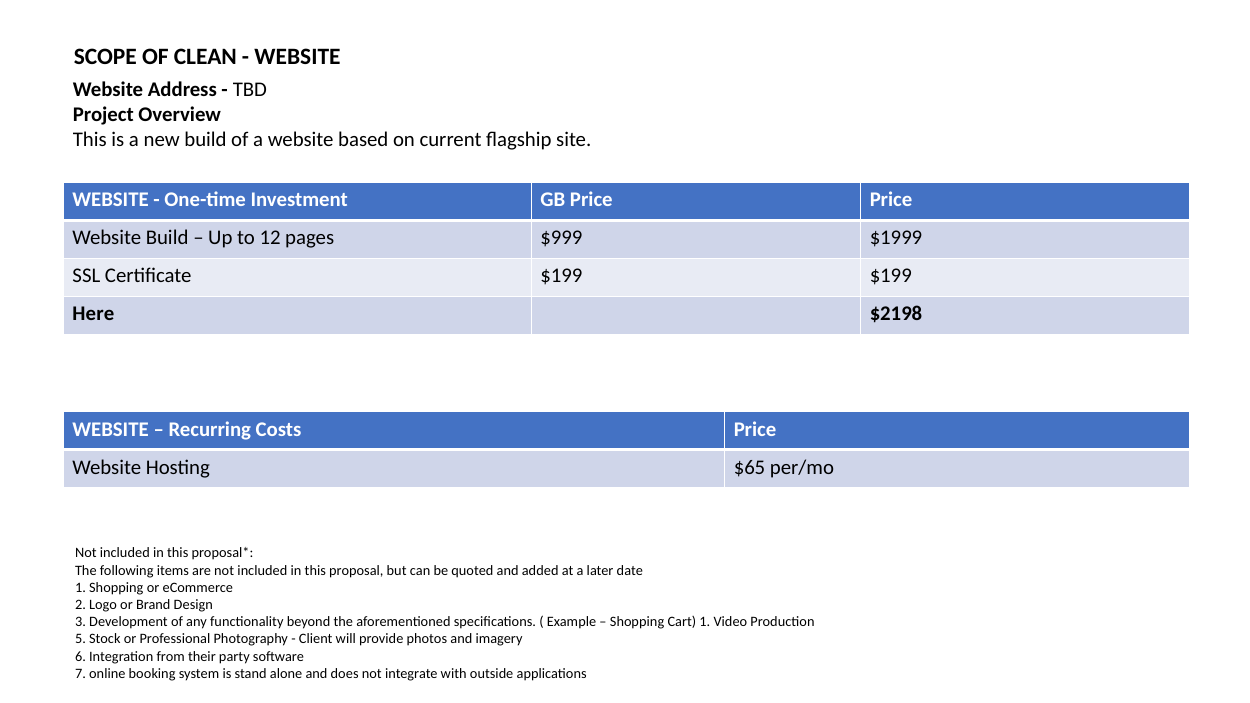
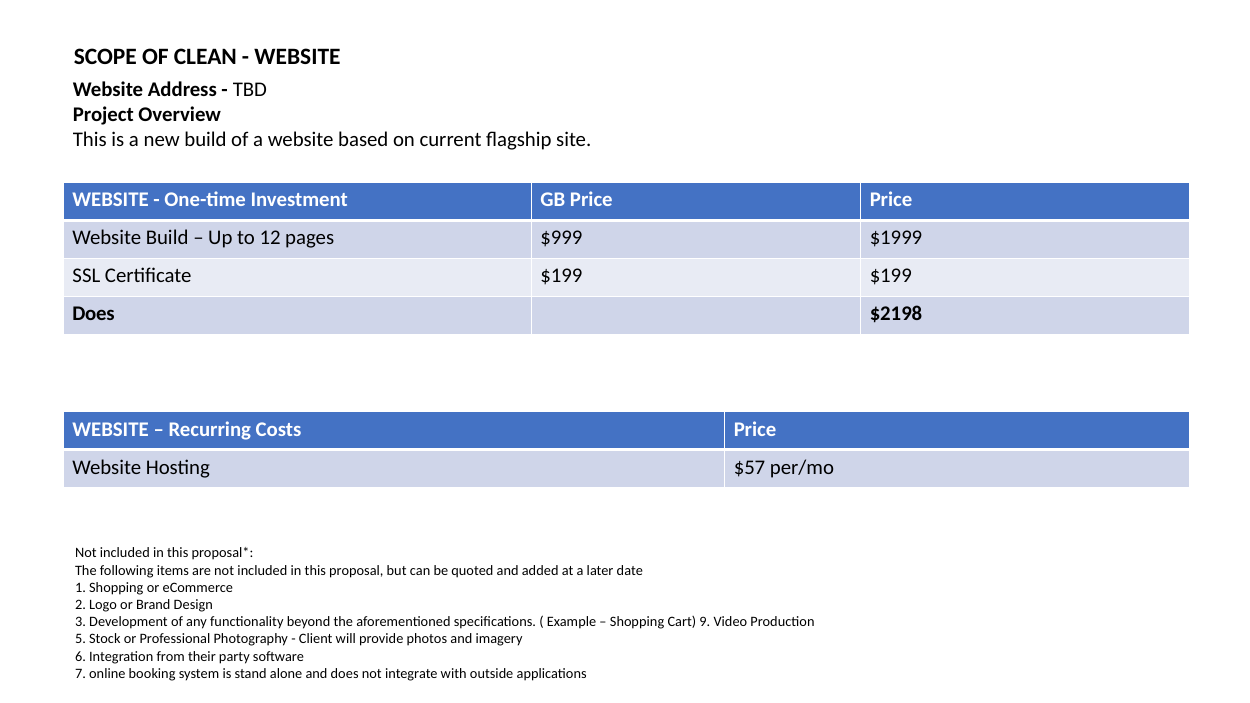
Here: Here -> Does (94, 314)
$65: $65 -> $57 (750, 467)
Cart 1: 1 -> 9 (705, 622)
